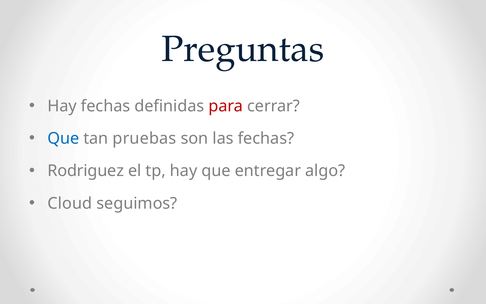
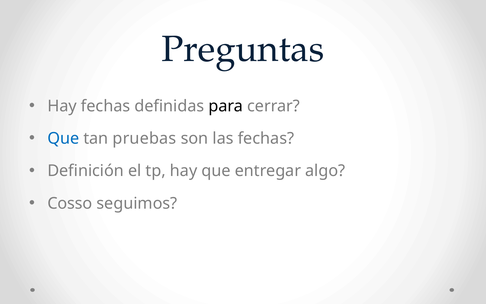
para colour: red -> black (226, 106)
Rodriguez: Rodriguez -> Definición (86, 171)
Cloud: Cloud -> Cosso (70, 203)
